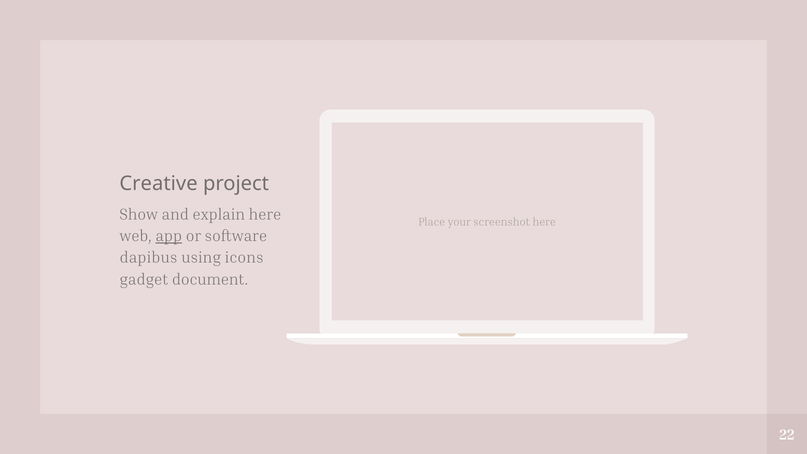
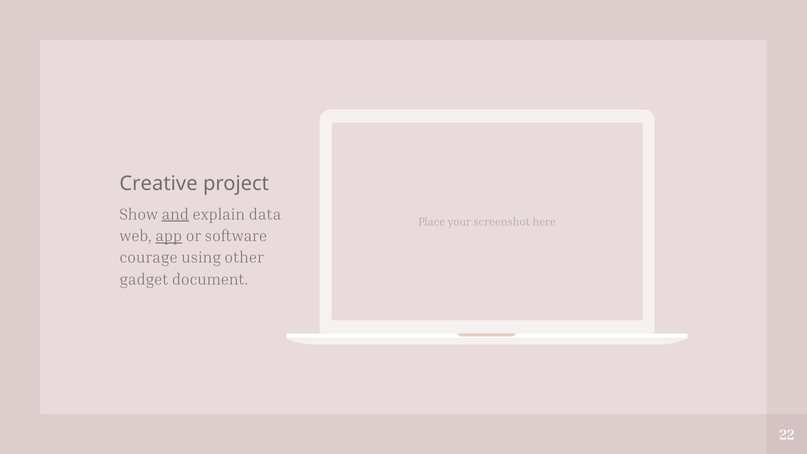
and underline: none -> present (175, 214)
explain here: here -> data (265, 214)
dapibus: dapibus -> courage (149, 258)
icons: icons -> other (244, 258)
